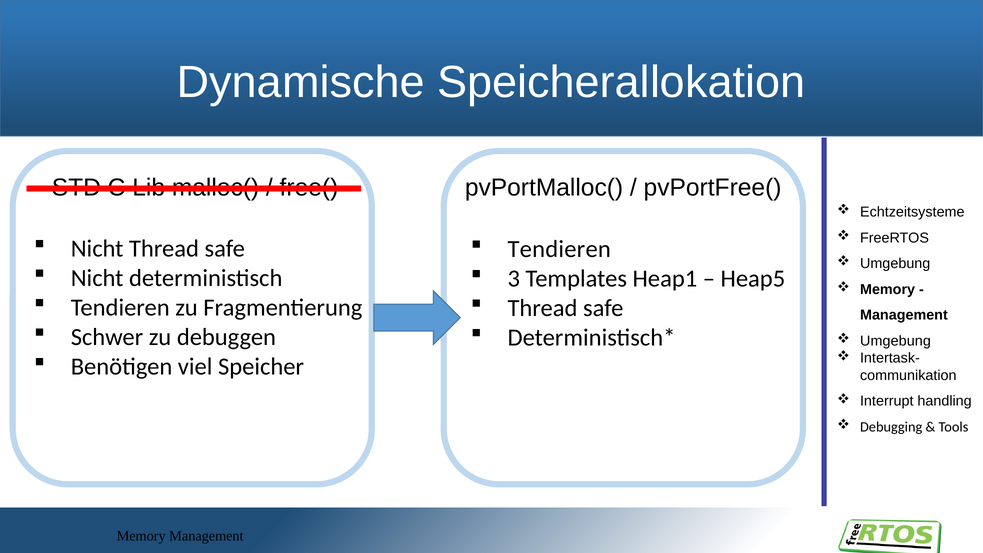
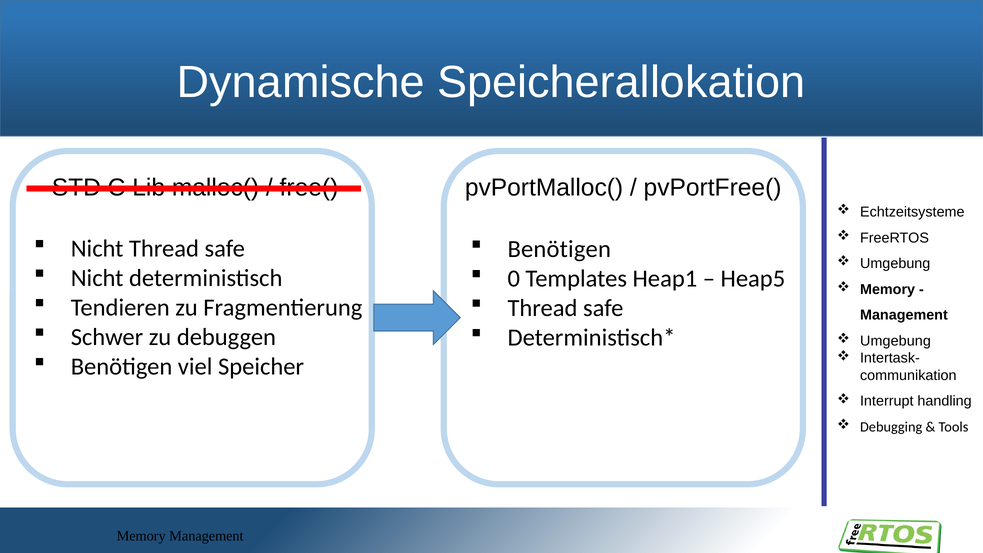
Tendieren: Tendieren -> Benötigen (559, 249)
3: 3 -> 0 (514, 279)
